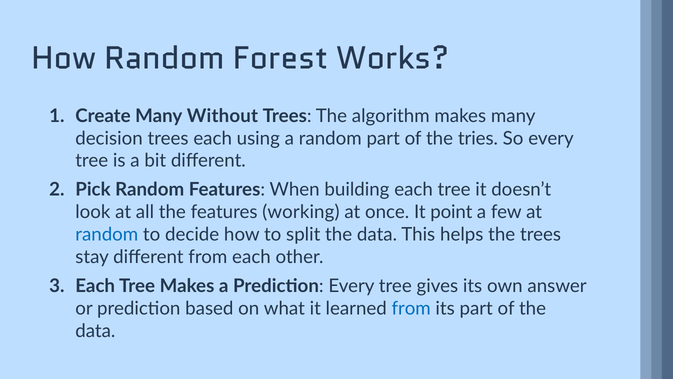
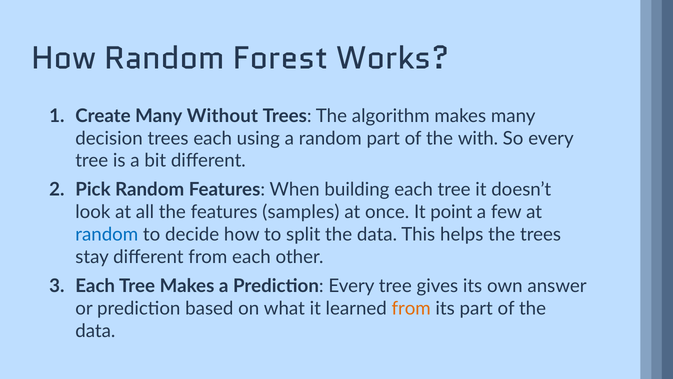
tries: tries -> with (478, 138)
working: working -> samples (301, 212)
from colour: blue -> orange (411, 308)
